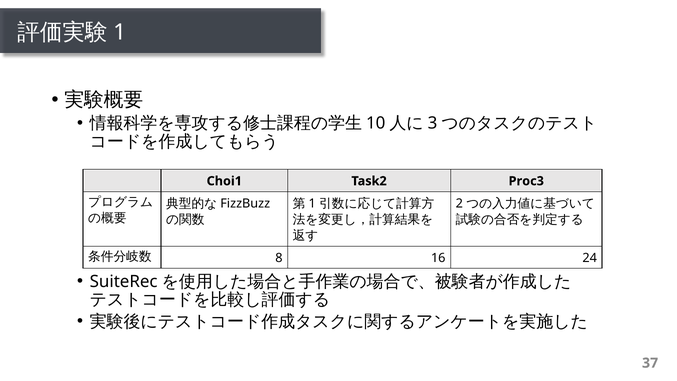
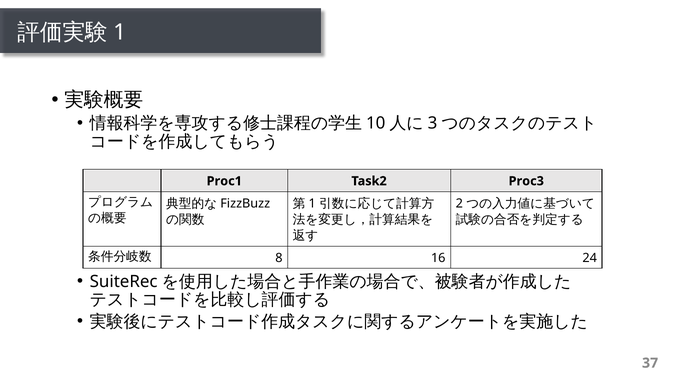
Choi1: Choi1 -> Proc1 (224, 181)
